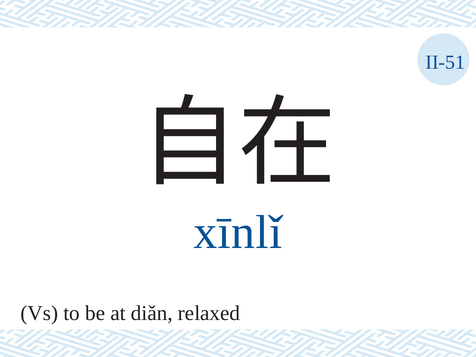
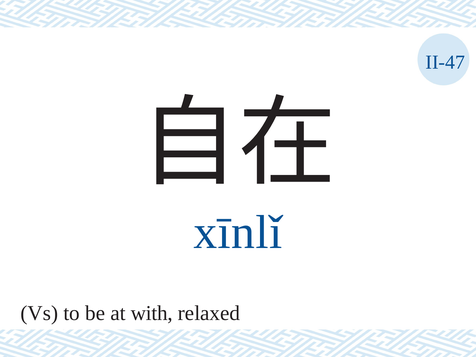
II-51: II-51 -> II-47 (445, 62)
diǎn: diǎn -> with (152, 313)
